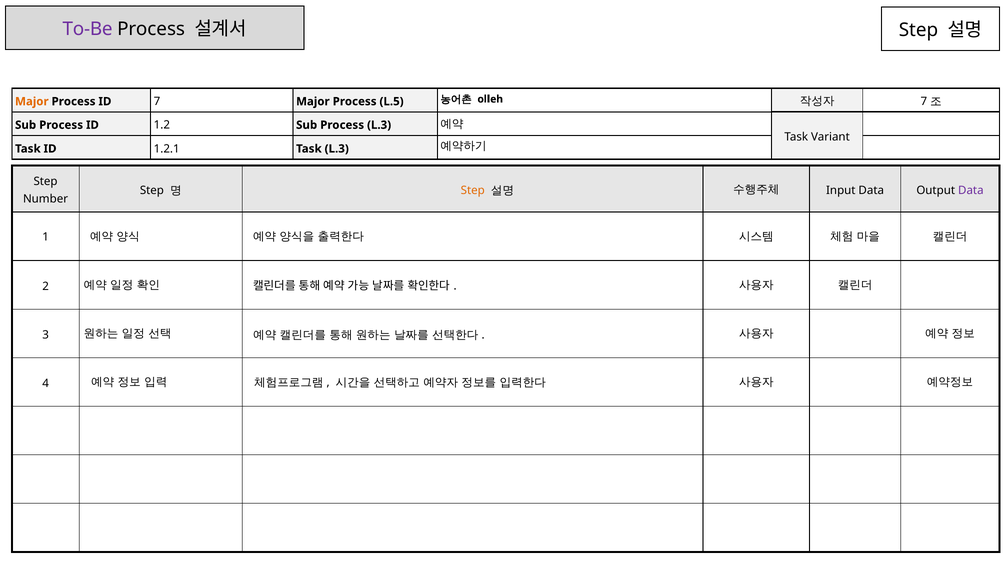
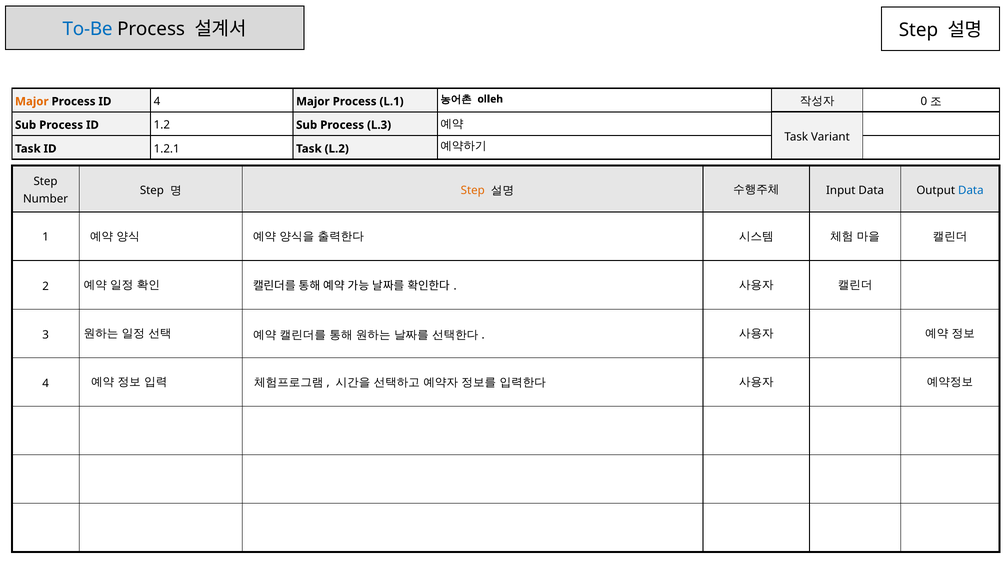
To-Be colour: purple -> blue (88, 29)
ID 7: 7 -> 4 (157, 101)
L.5: L.5 -> L.1 (392, 101)
7: 7 -> 0 (924, 101)
Task L.3: L.3 -> L.2 (337, 149)
Data colour: purple -> blue (971, 190)
